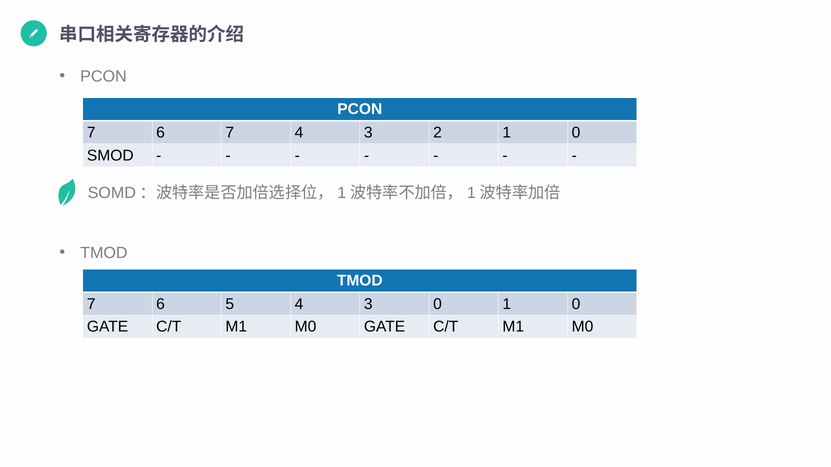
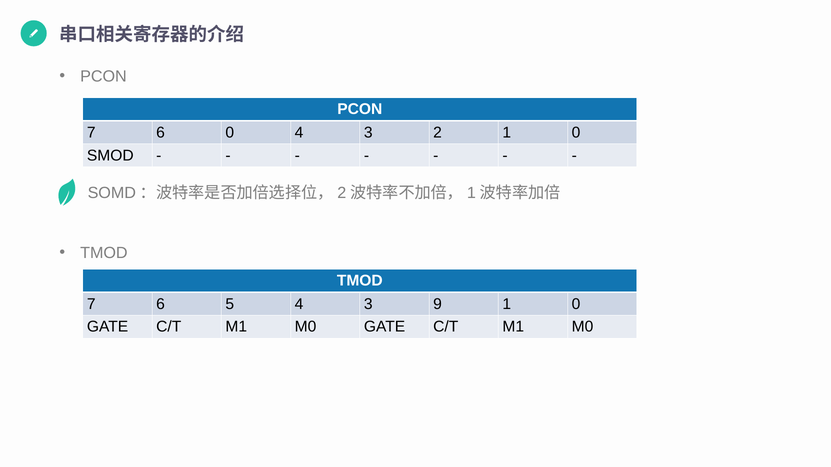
6 7: 7 -> 0 (230, 133)
1: 1 -> 2 (342, 193)
3 0: 0 -> 9 (438, 304)
